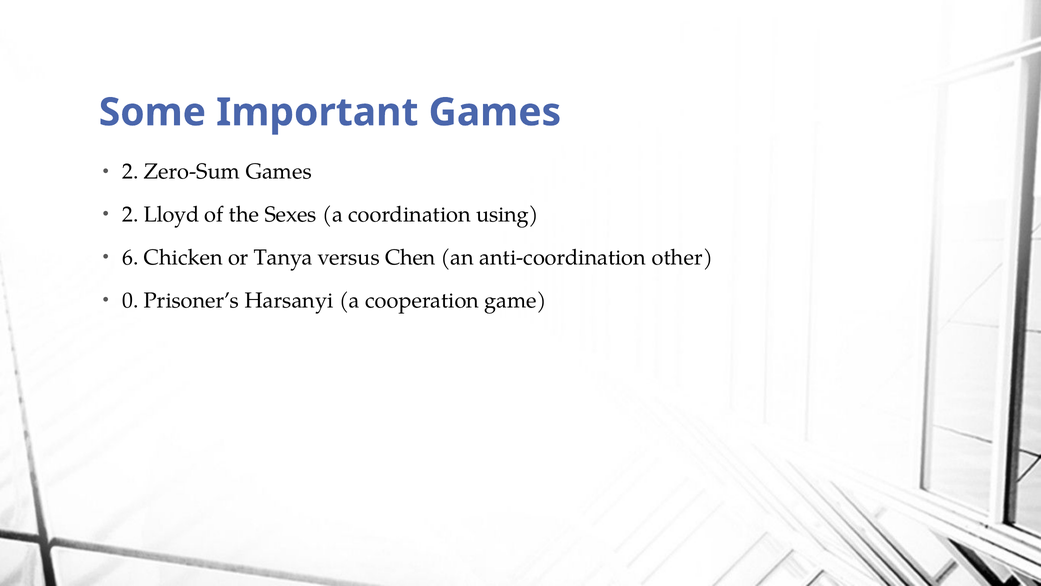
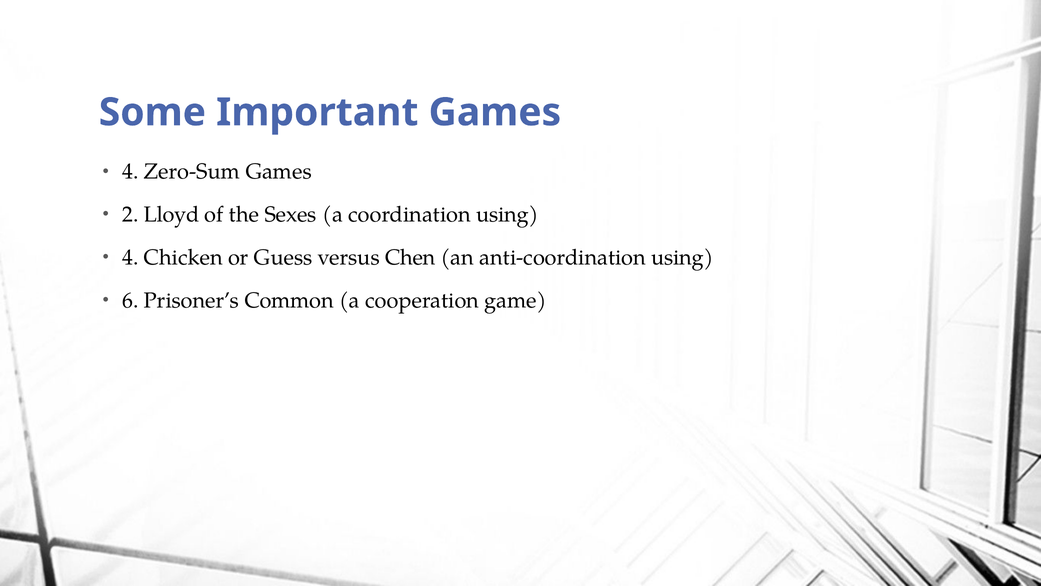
2: 2 -> 4 (130, 172)
6: 6 -> 4 (130, 258)
Tanya: Tanya -> Guess (283, 258)
anti-coordination other: other -> using (682, 258)
0: 0 -> 6 (130, 301)
Harsanyi: Harsanyi -> Common (289, 301)
